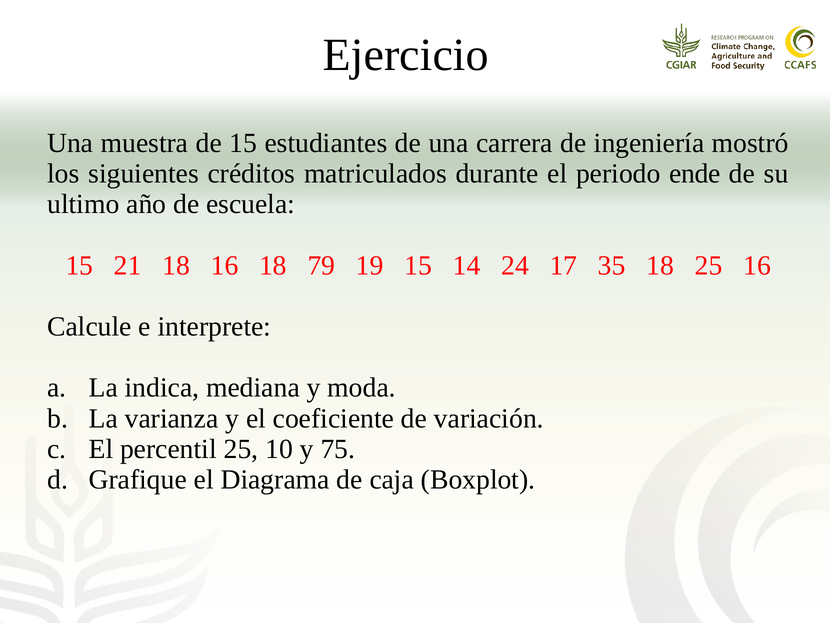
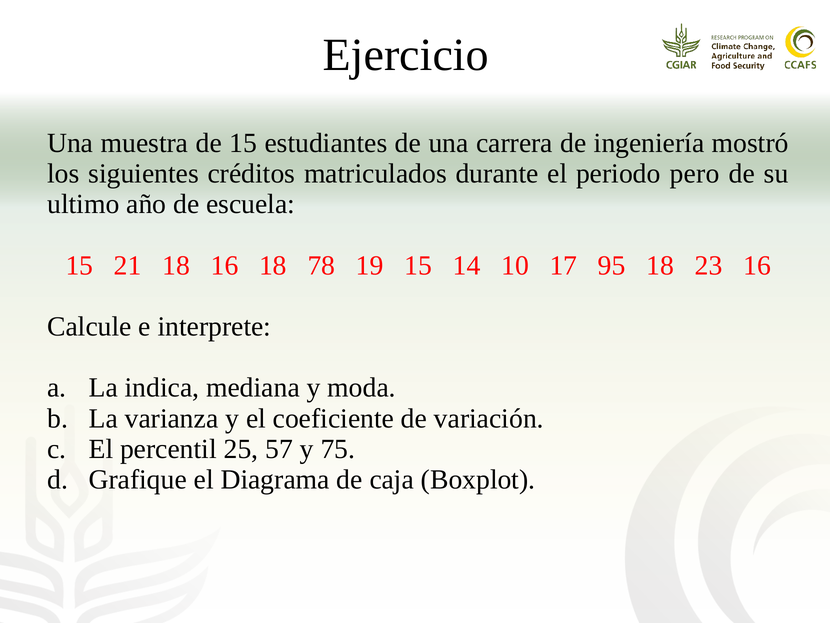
ende: ende -> pero (695, 173)
79: 79 -> 78 (321, 265)
24: 24 -> 10 (515, 265)
35: 35 -> 95 (612, 265)
18 25: 25 -> 23 (709, 265)
10: 10 -> 57 (279, 449)
